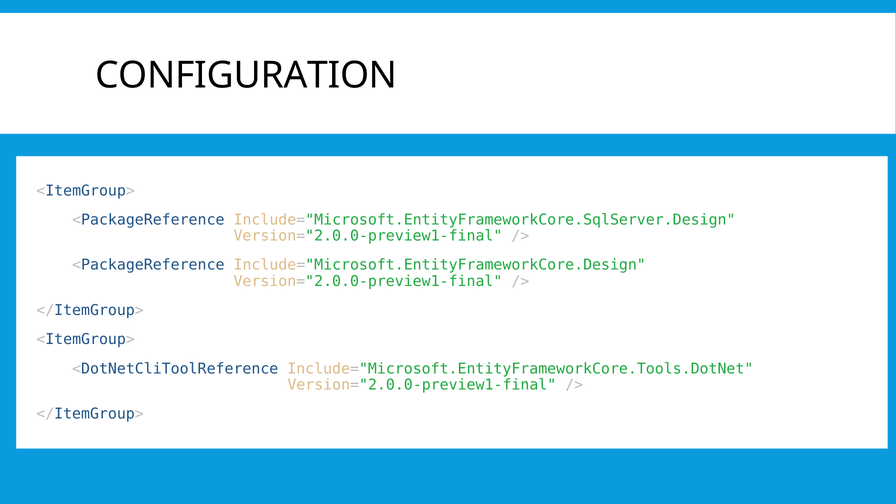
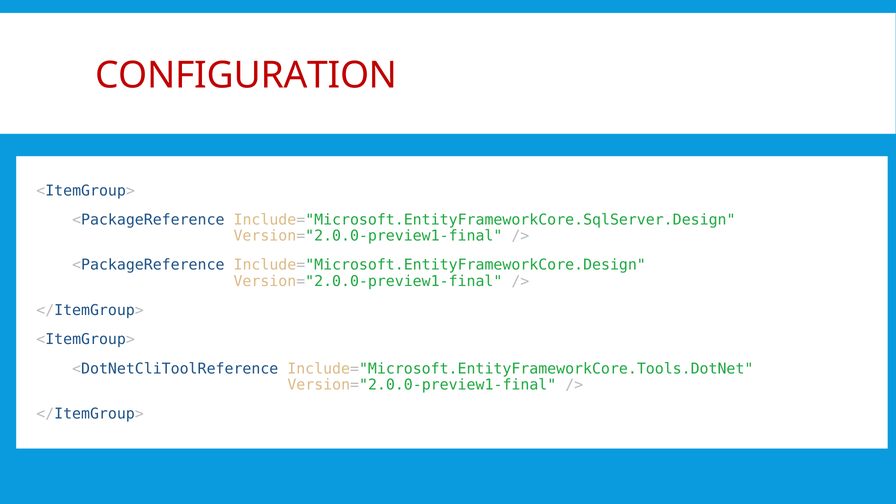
CONFIGURATION colour: black -> red (246, 75)
